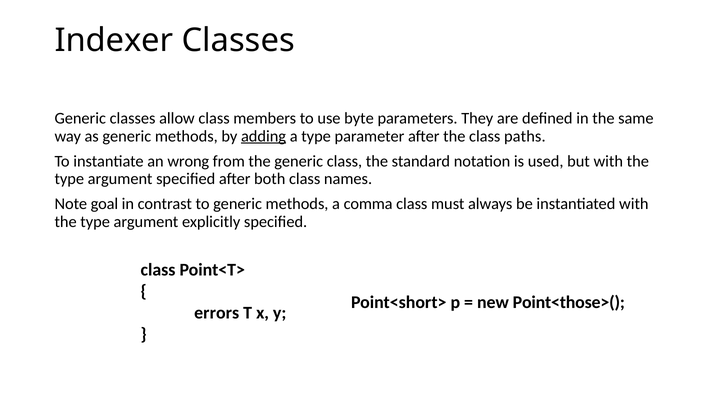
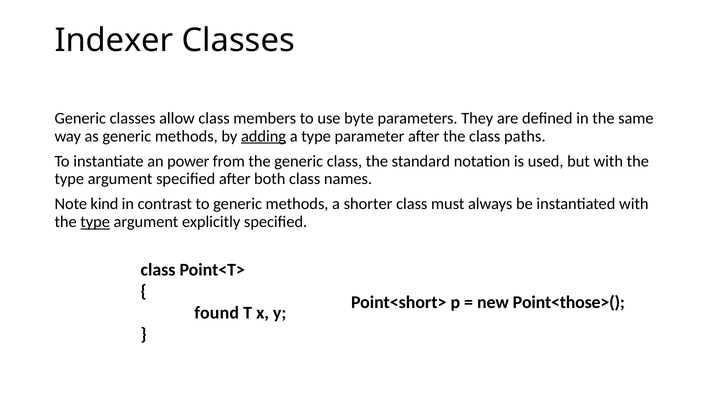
wrong: wrong -> power (188, 161)
goal: goal -> kind (104, 204)
comma: comma -> shorter (368, 204)
type underline: none -> present (95, 222)
errors: errors -> found (217, 313)
